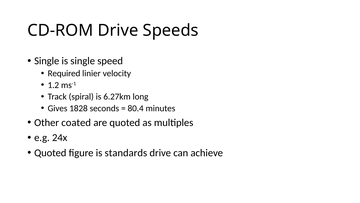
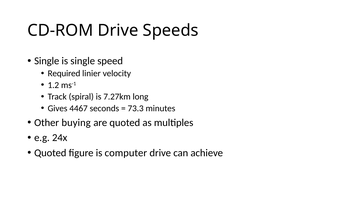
6.27km: 6.27km -> 7.27km (117, 96)
1828: 1828 -> 4467 (79, 108)
80.4: 80.4 -> 73.3 (136, 108)
coated: coated -> buying (76, 122)
standards: standards -> computer (126, 152)
